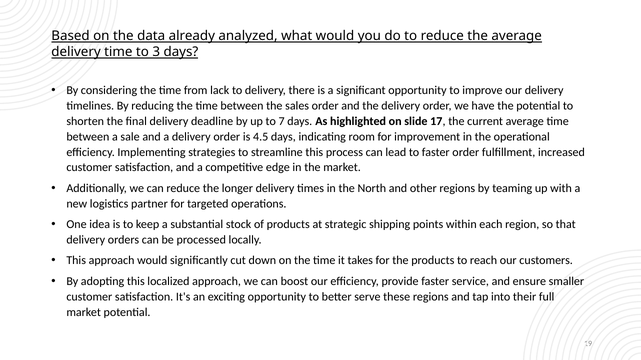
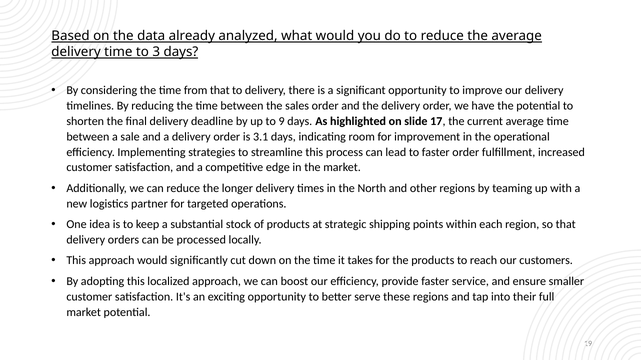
from lack: lack -> that (220, 91)
7: 7 -> 9 (282, 122)
4.5: 4.5 -> 3.1 (261, 137)
